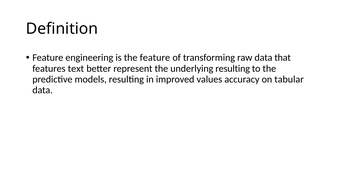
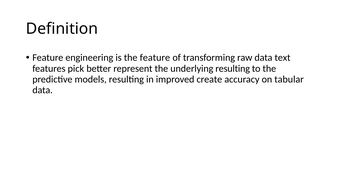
that: that -> text (283, 58)
text: text -> pick (76, 68)
values: values -> create (209, 79)
